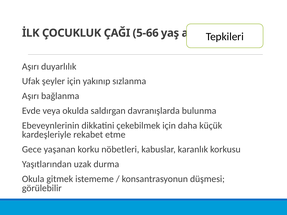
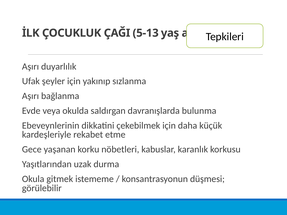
5-66: 5-66 -> 5-13 (146, 33)
